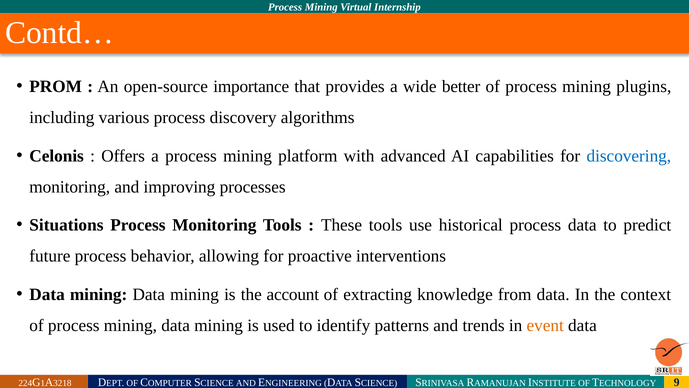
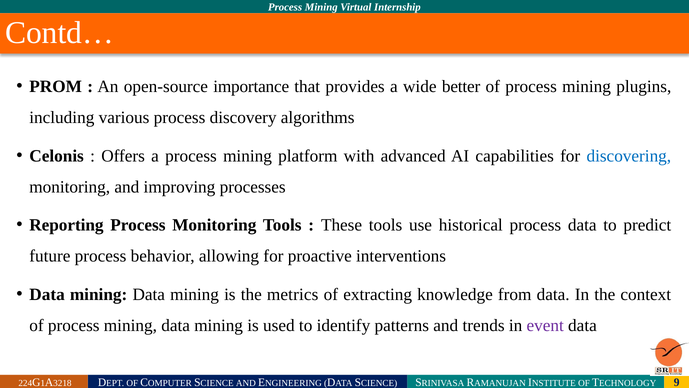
Situations: Situations -> Reporting (66, 225)
account: account -> metrics (293, 294)
event colour: orange -> purple (545, 325)
